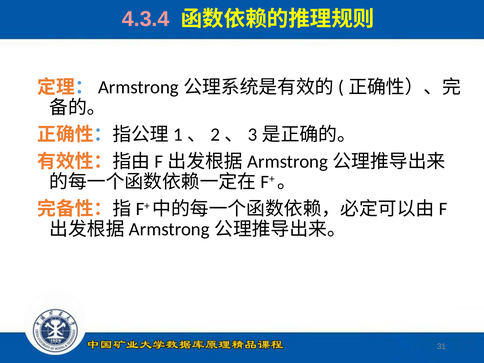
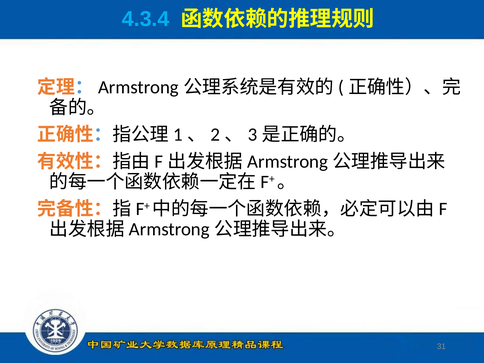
4.3.4 colour: pink -> light blue (146, 19)
